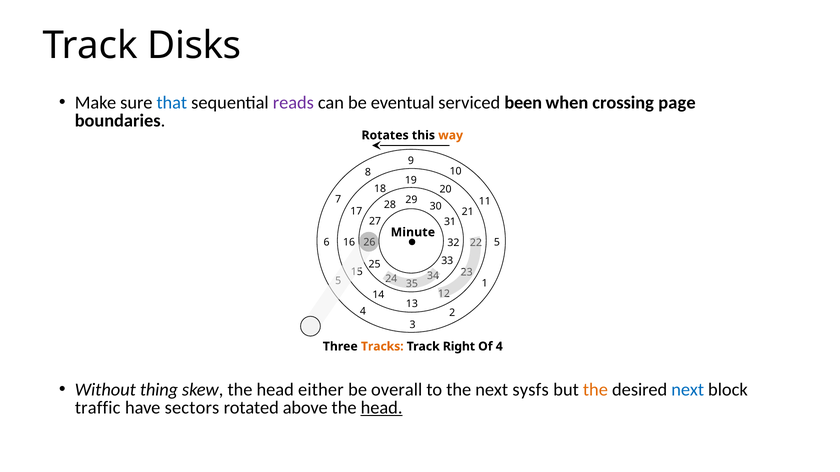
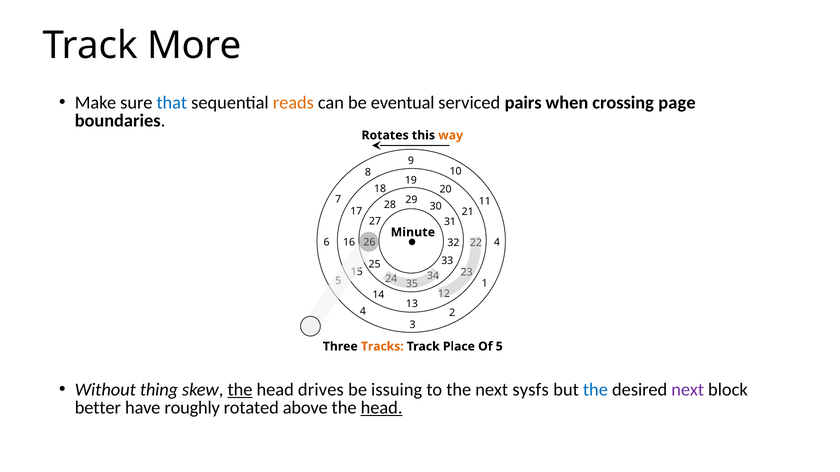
Disks: Disks -> More (194, 45)
reads colour: purple -> orange (293, 103)
been: been -> pairs (523, 103)
5: 5 -> 4 (497, 243)
Right: Right -> Place (459, 347)
Of 4: 4 -> 5 (499, 347)
the underline: none -> present (240, 390)
either: either -> drives (321, 390)
overall: overall -> issuing (397, 390)
the colour: orange -> blue (595, 390)
next colour: blue -> purple (688, 390)
traffic: traffic -> better (98, 408)
sectors: sectors -> roughly (192, 408)
